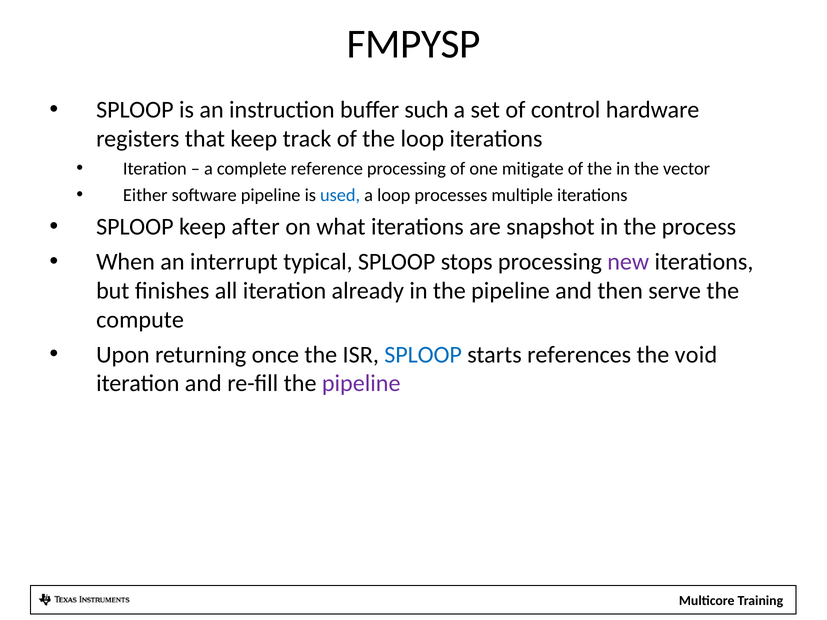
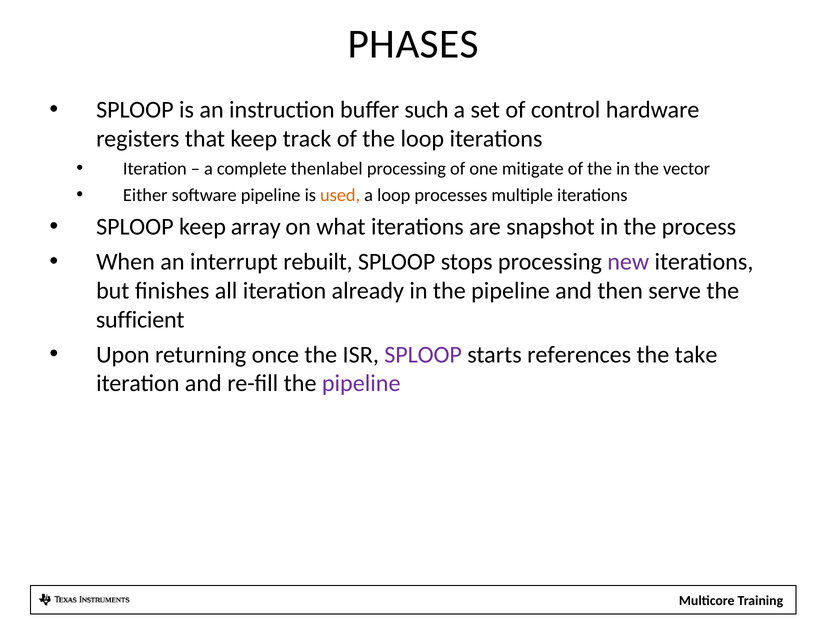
FMPYSP: FMPYSP -> PHASES (413, 44)
reference: reference -> thenlabel (327, 169)
used colour: blue -> orange (340, 195)
after: after -> array (256, 227)
typical: typical -> rebuilt (318, 262)
compute: compute -> sufficient (140, 320)
SPLOOP colour: blue -> purple (423, 355)
void: void -> take (696, 355)
